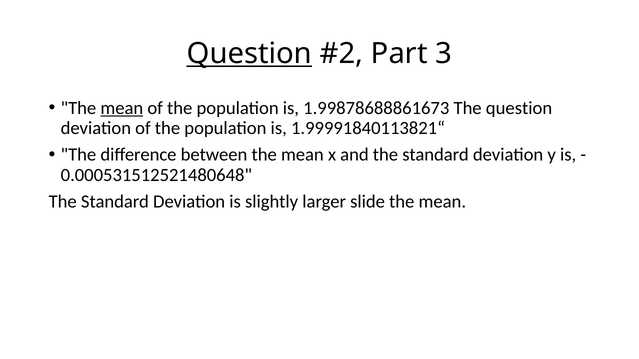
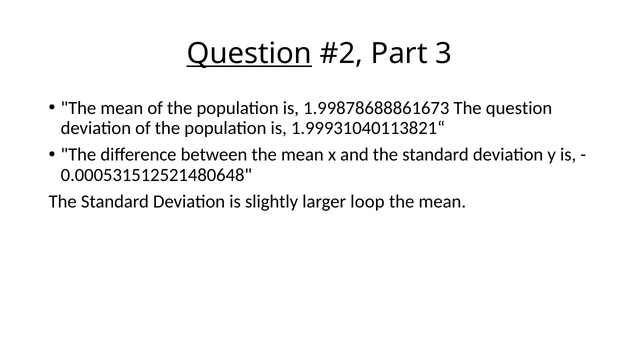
mean underline: present -> none (122, 108)
1.99991840113821“: 1.99991840113821“ -> 1.99931040113821“ (368, 128)
slide: slide -> loop (367, 202)
